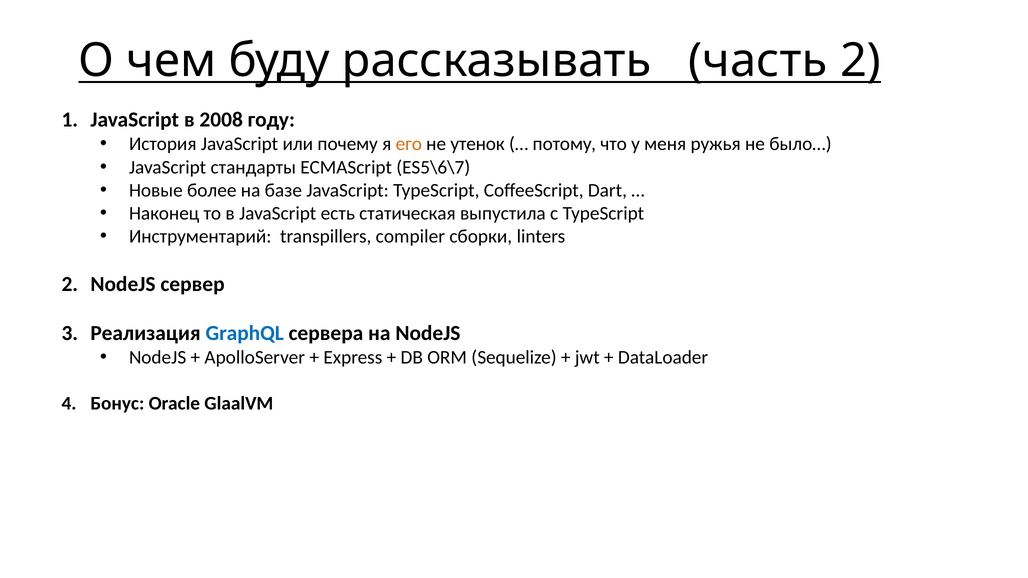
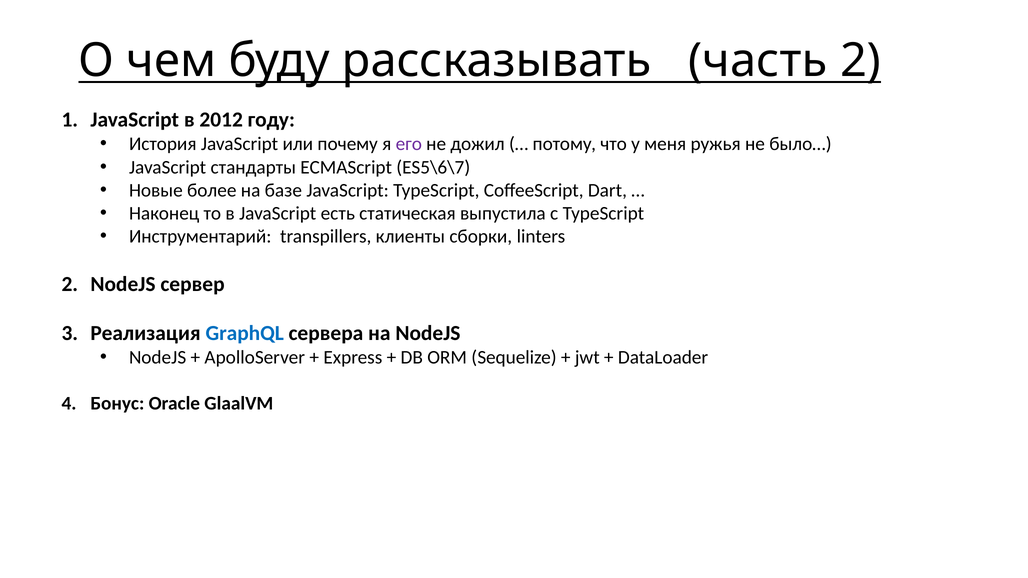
2008: 2008 -> 2012 (221, 120)
его colour: orange -> purple (409, 144)
утенок: утенок -> дожил (478, 144)
compiler: compiler -> клиенты (410, 237)
